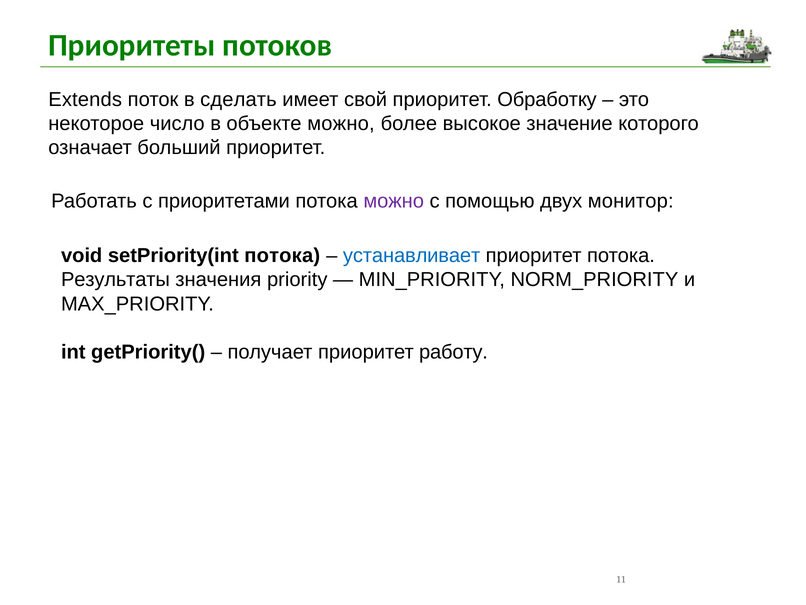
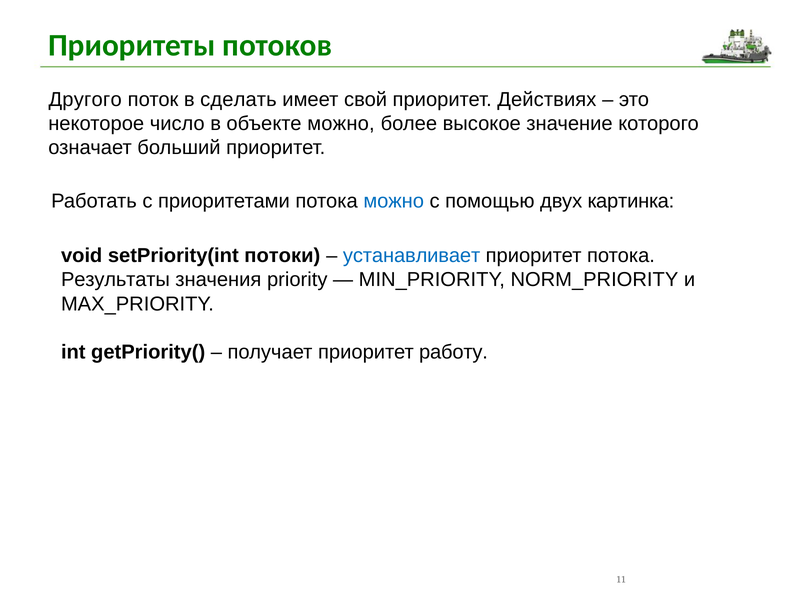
Extends: Extends -> Другого (85, 99)
Обработку: Обработку -> Действиях (547, 99)
можно colour: purple -> blue (394, 201)
монитор: монитор -> картинка (631, 201)
setPriority(int потока: потока -> потоки (282, 255)
